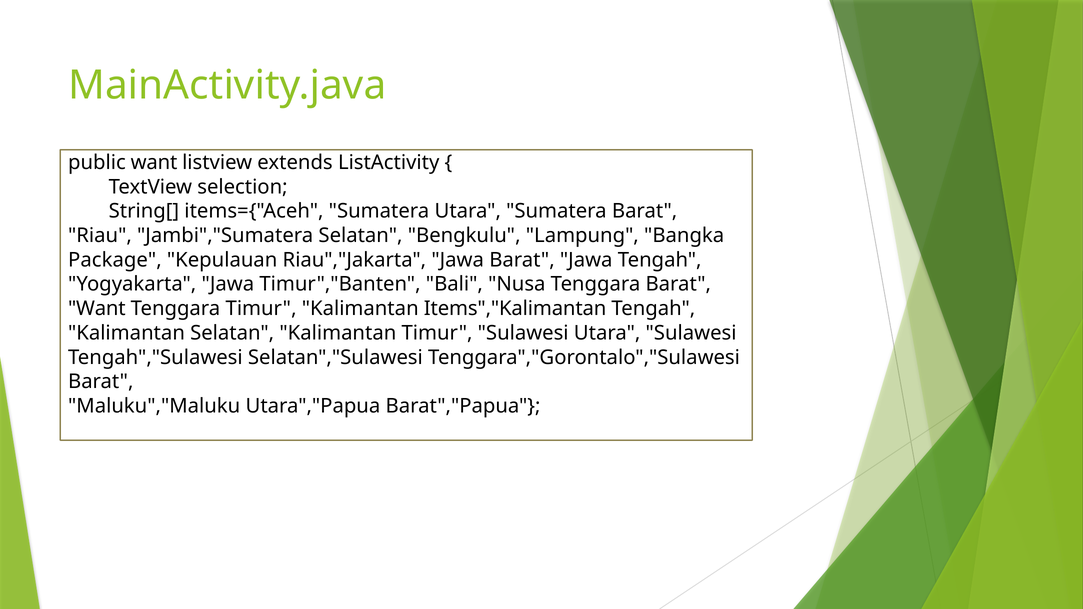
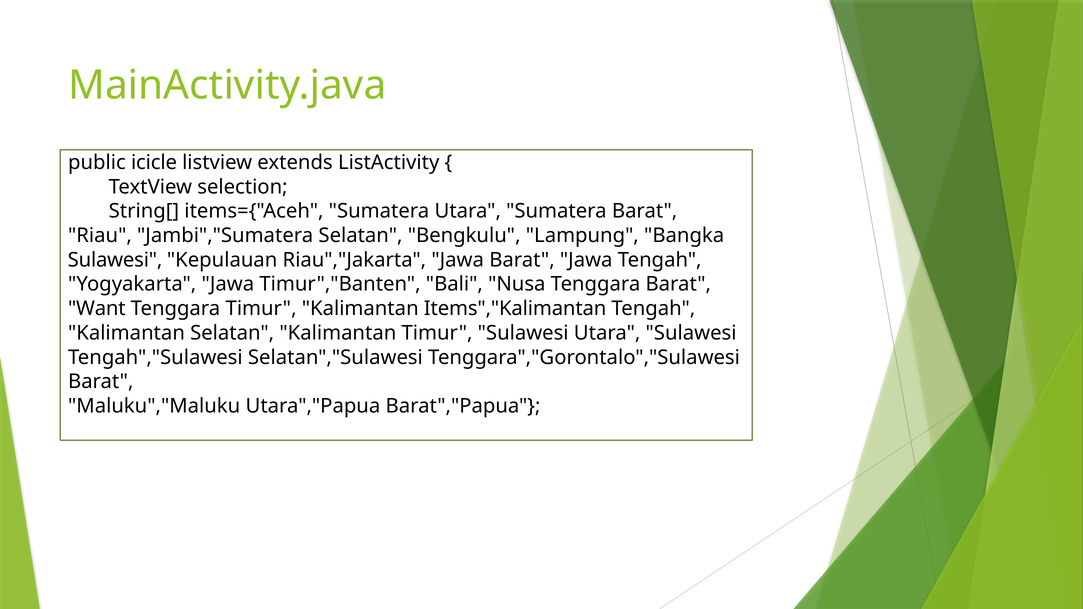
public want: want -> icicle (154, 163)
Package: Package -> Sulawesi (115, 260)
